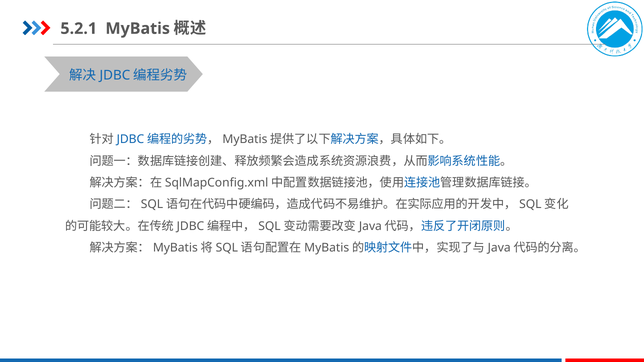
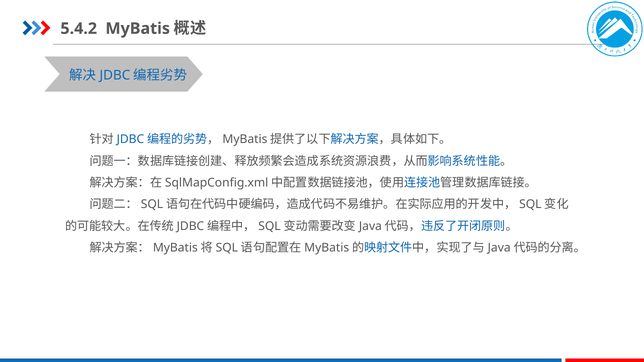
5.2.1: 5.2.1 -> 5.4.2 (79, 29)
